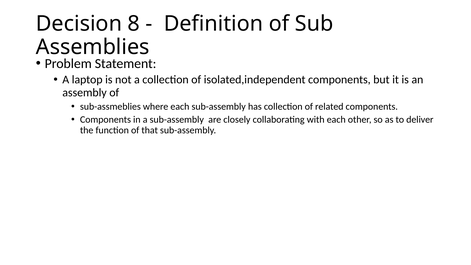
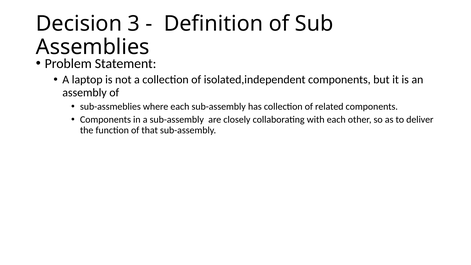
8: 8 -> 3 (134, 24)
